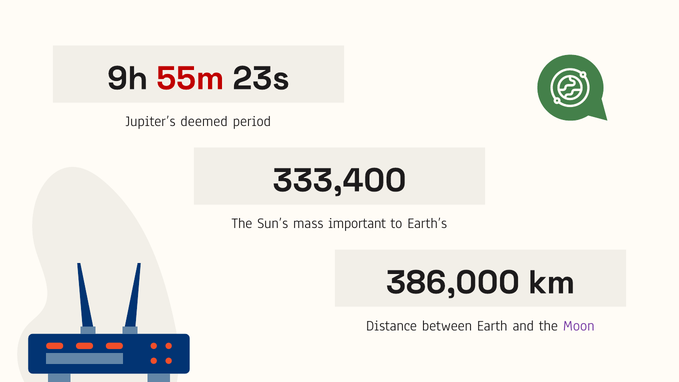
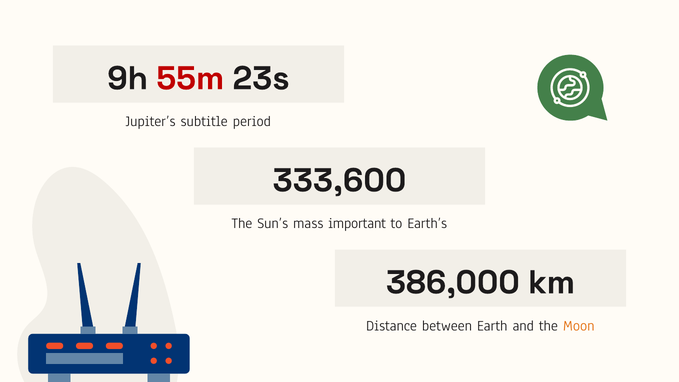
deemed: deemed -> subtitle (204, 121)
333,400: 333,400 -> 333,600 (339, 180)
Moon colour: purple -> orange (579, 326)
